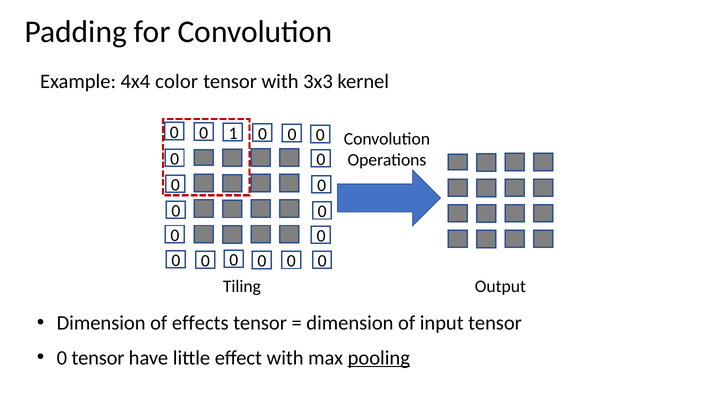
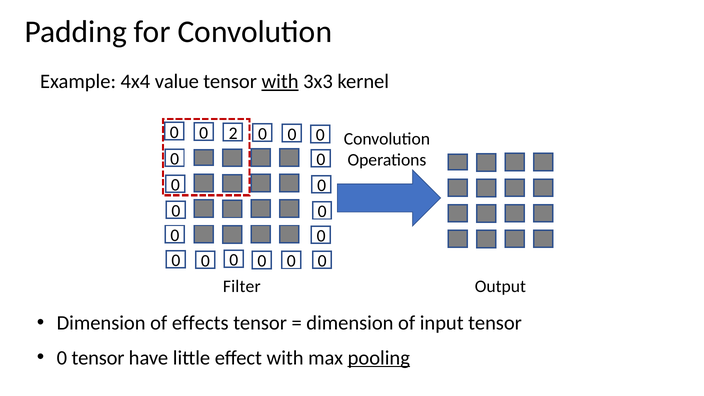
color: color -> value (177, 81)
with underline: none -> present (280, 81)
1: 1 -> 2 (233, 133)
Tiling: Tiling -> Filter (242, 287)
